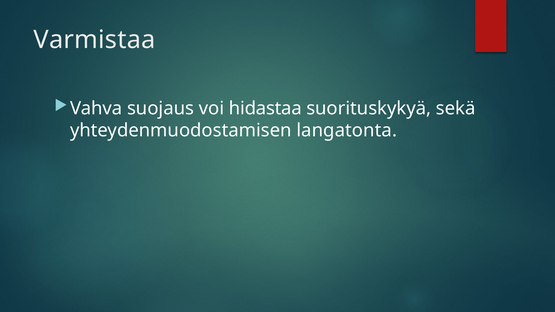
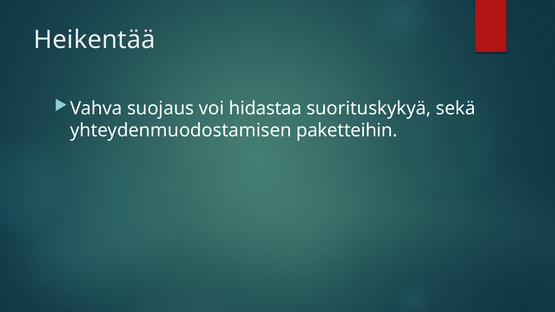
Varmistaa: Varmistaa -> Heikentää (95, 40)
langatonta: langatonta -> paketteihin (347, 131)
